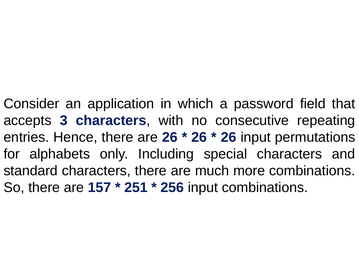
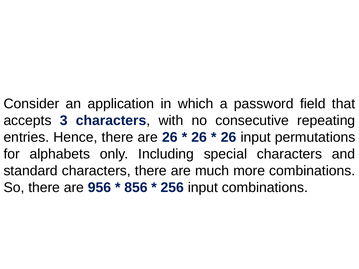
157: 157 -> 956 (100, 188)
251: 251 -> 856 (136, 188)
